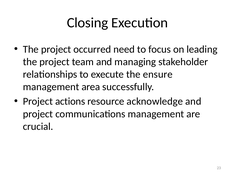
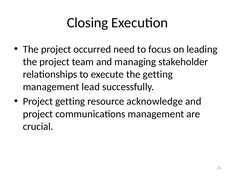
the ensure: ensure -> getting (158, 74)
area: area -> lead (91, 87)
Project actions: actions -> getting (70, 102)
